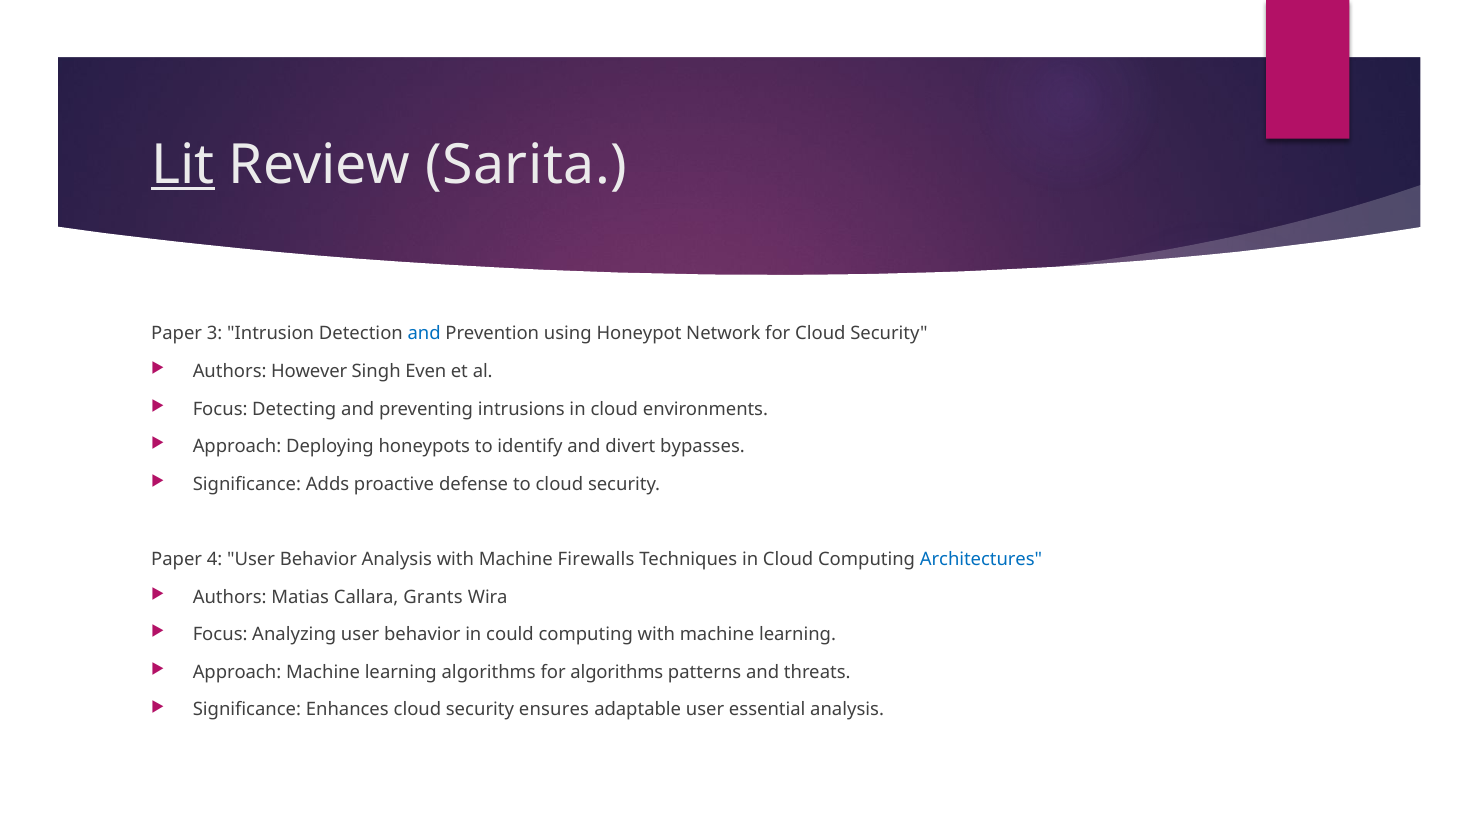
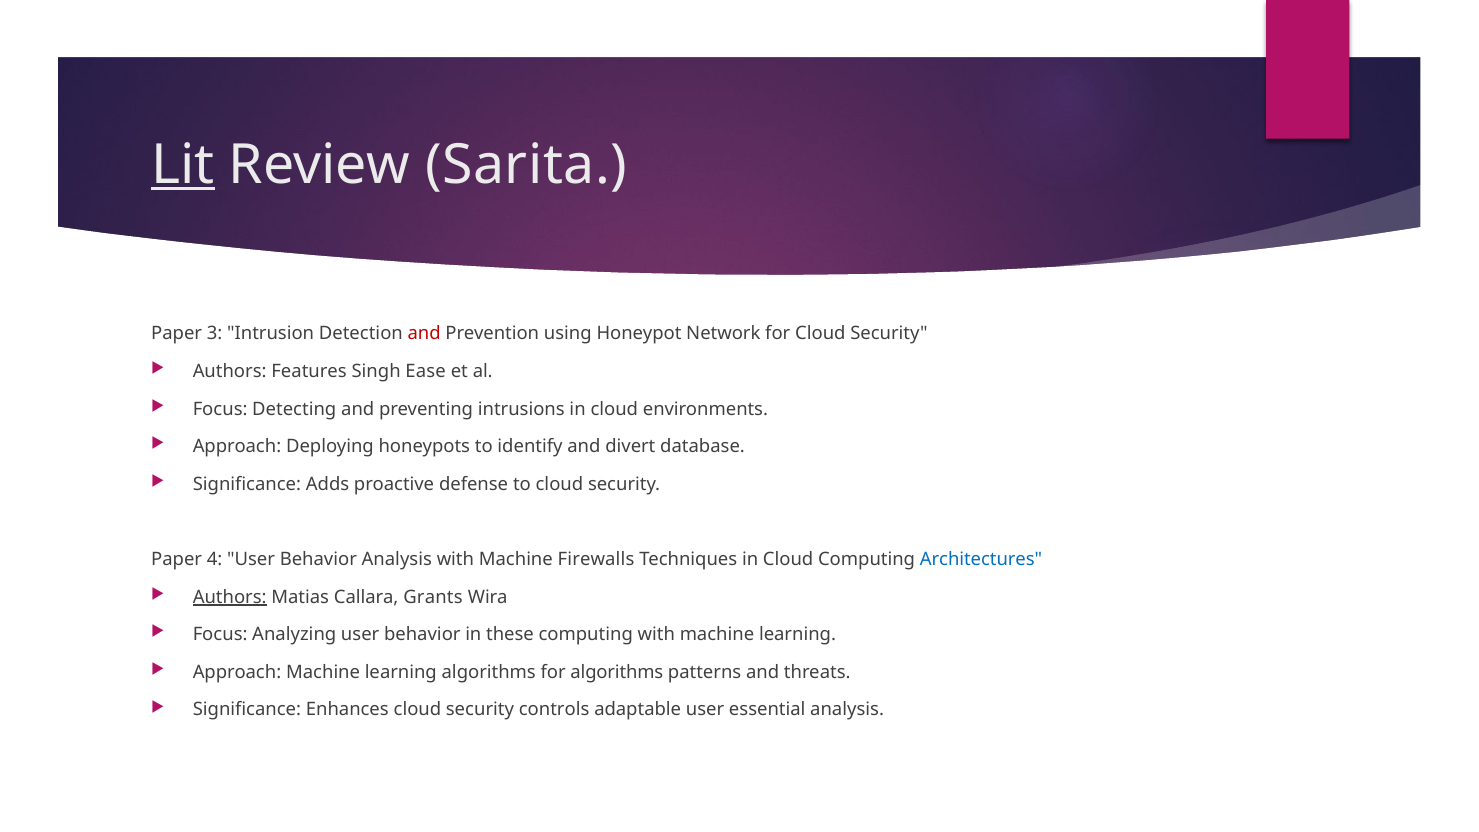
and colour: blue -> red (424, 334)
However: However -> Features (309, 371)
Even: Even -> Ease (426, 371)
bypasses: bypasses -> database (703, 447)
Authors underline: none -> present (230, 597)
could: could -> these (510, 635)
ensures: ensures -> controls (554, 710)
